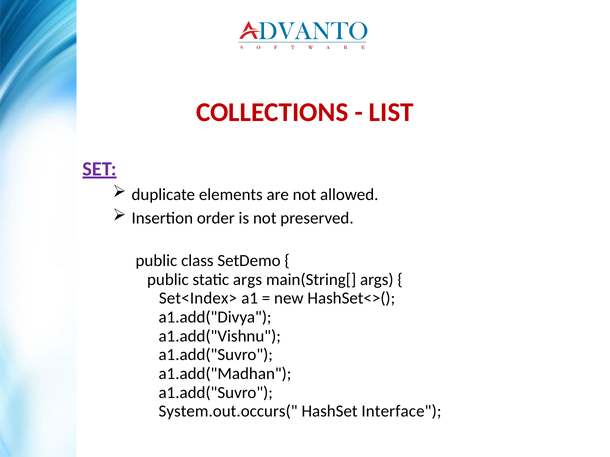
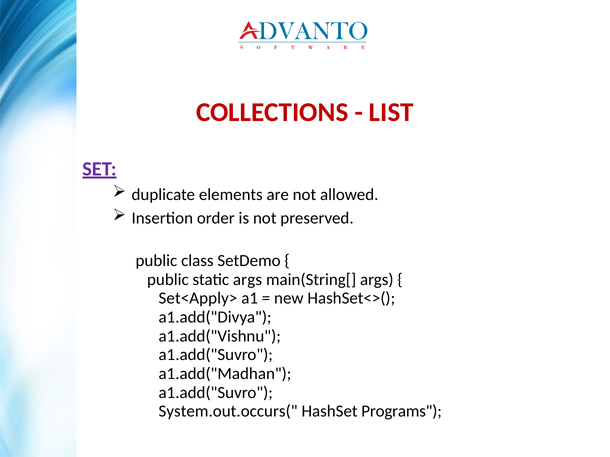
Set<Index>: Set<Index> -> Set<Apply> (198, 299)
Interface: Interface -> Programs (402, 412)
